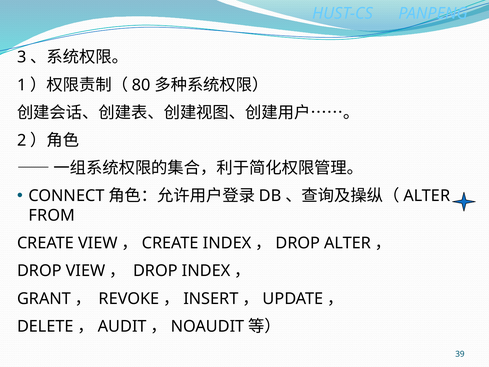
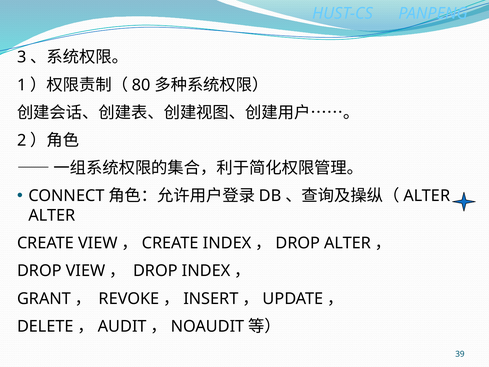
FROM: FROM -> ALTER (52, 215)
